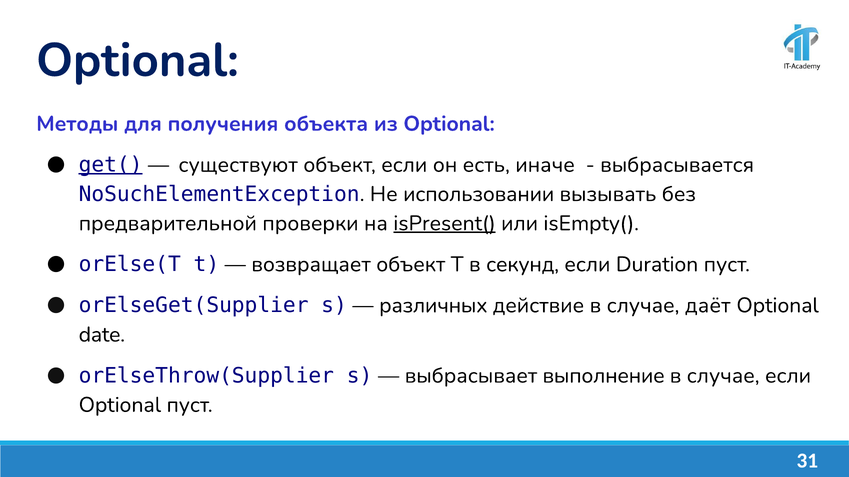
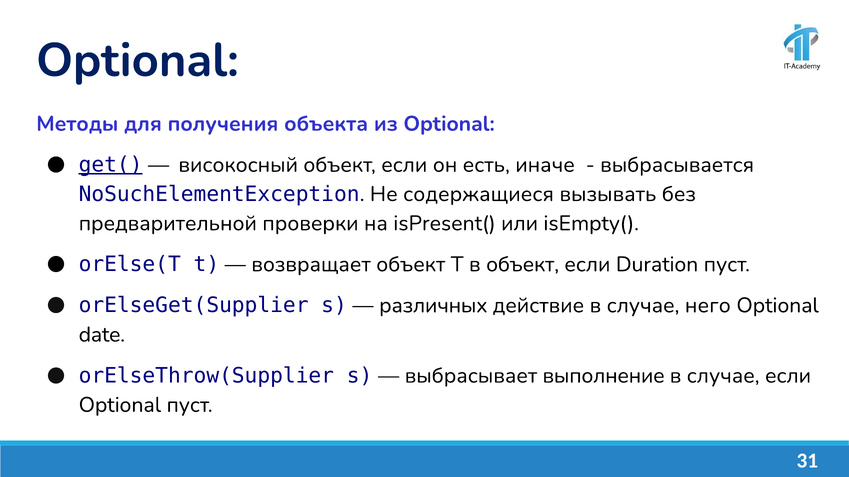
существуют: существуют -> високосный (238, 165)
использовании: использовании -> содержащиеся (479, 194)
isPresent( underline: present -> none (444, 224)
в секунд: секунд -> объект (523, 265)
даёт: даёт -> него (708, 306)
